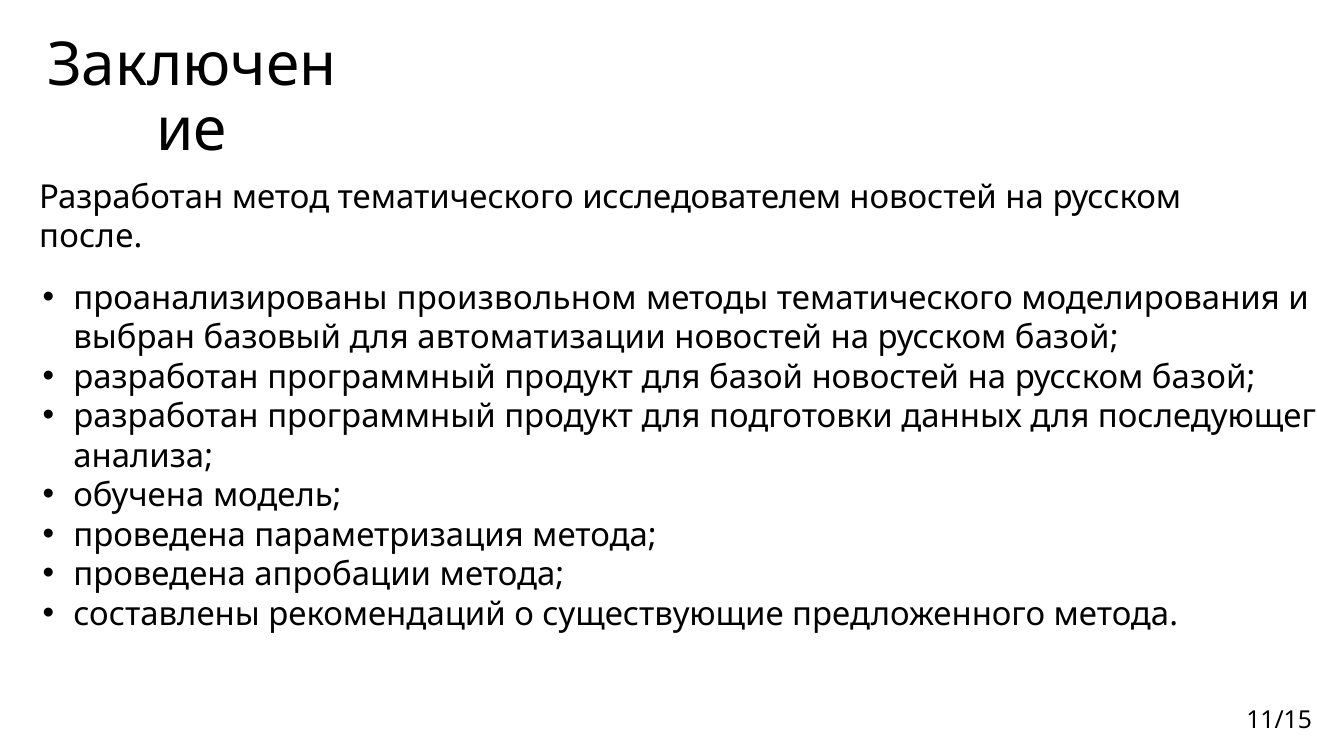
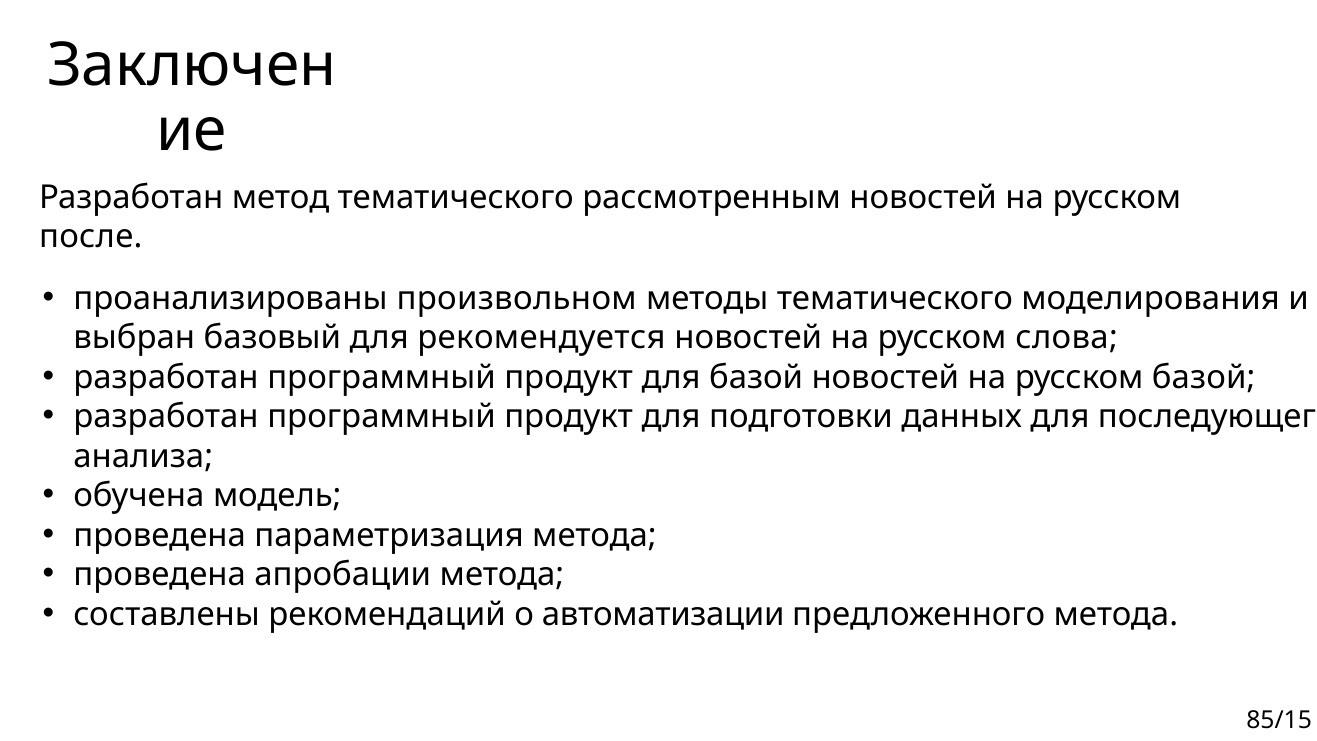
исследователем: исследователем -> рассмотренным (712, 197)
автоматизации: автоматизации -> рекомендуется (542, 338)
базой: базой -> слова (1067, 338)
существующие: существующие -> автоматизации (663, 614)
11/15: 11/15 -> 85/15 (1279, 721)
